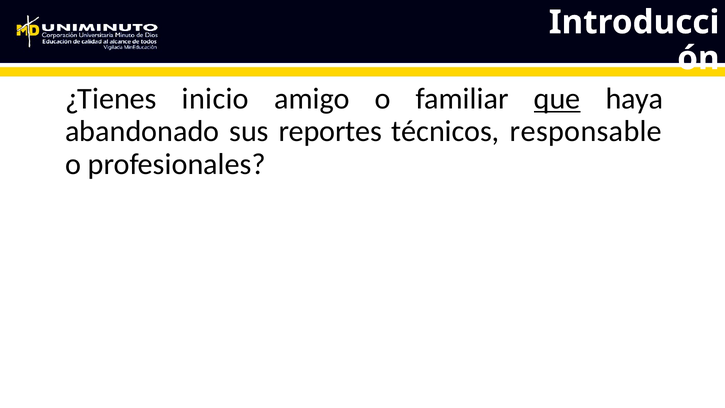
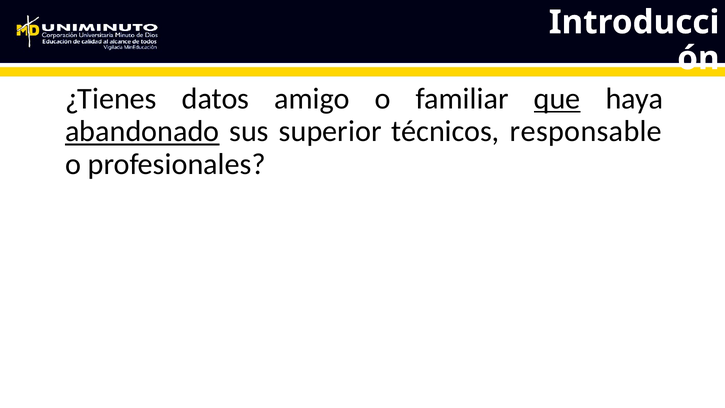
inicio: inicio -> datos (216, 99)
abandonado underline: none -> present (142, 131)
reportes: reportes -> superior (330, 131)
